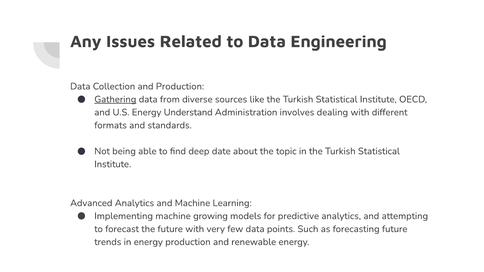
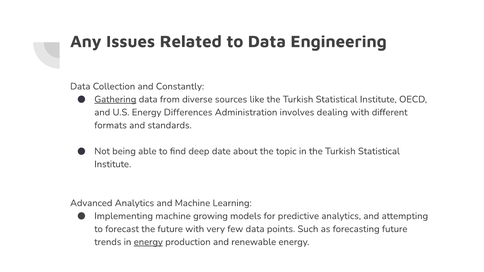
and Production: Production -> Constantly (180, 86)
Understand: Understand -> Differences (188, 112)
energy underline: none -> present (148, 242)
